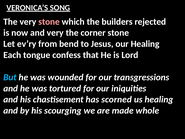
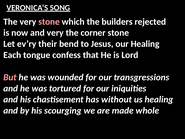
from: from -> their (48, 44)
But colour: light blue -> pink (10, 77)
scorned: scorned -> without (117, 99)
